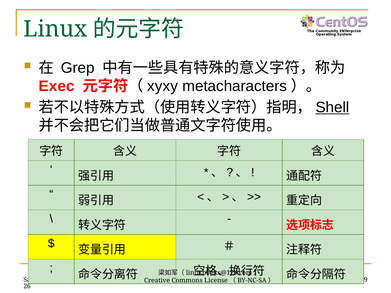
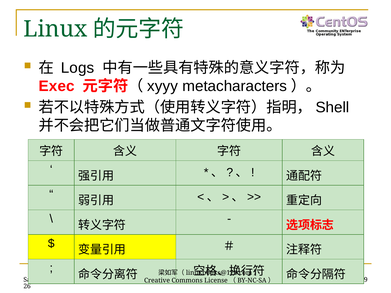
Grep: Grep -> Logs (78, 68)
xyxy: xyxy -> xyyy (163, 86)
Shell underline: present -> none (332, 107)
